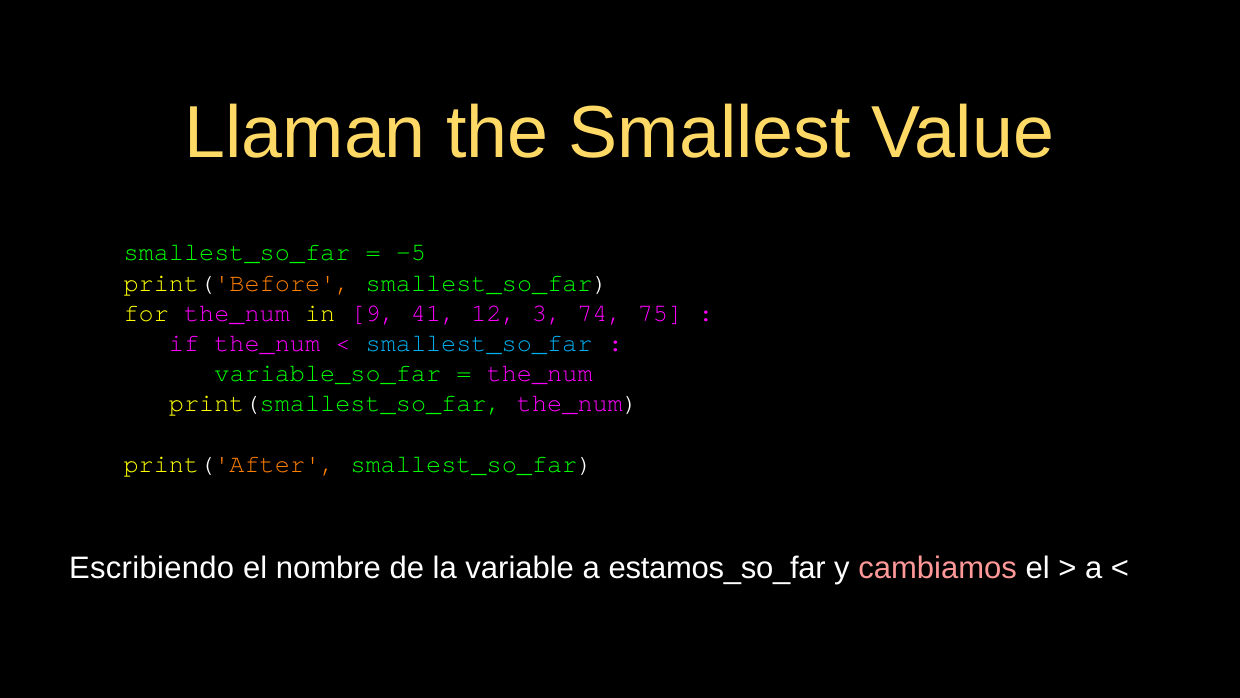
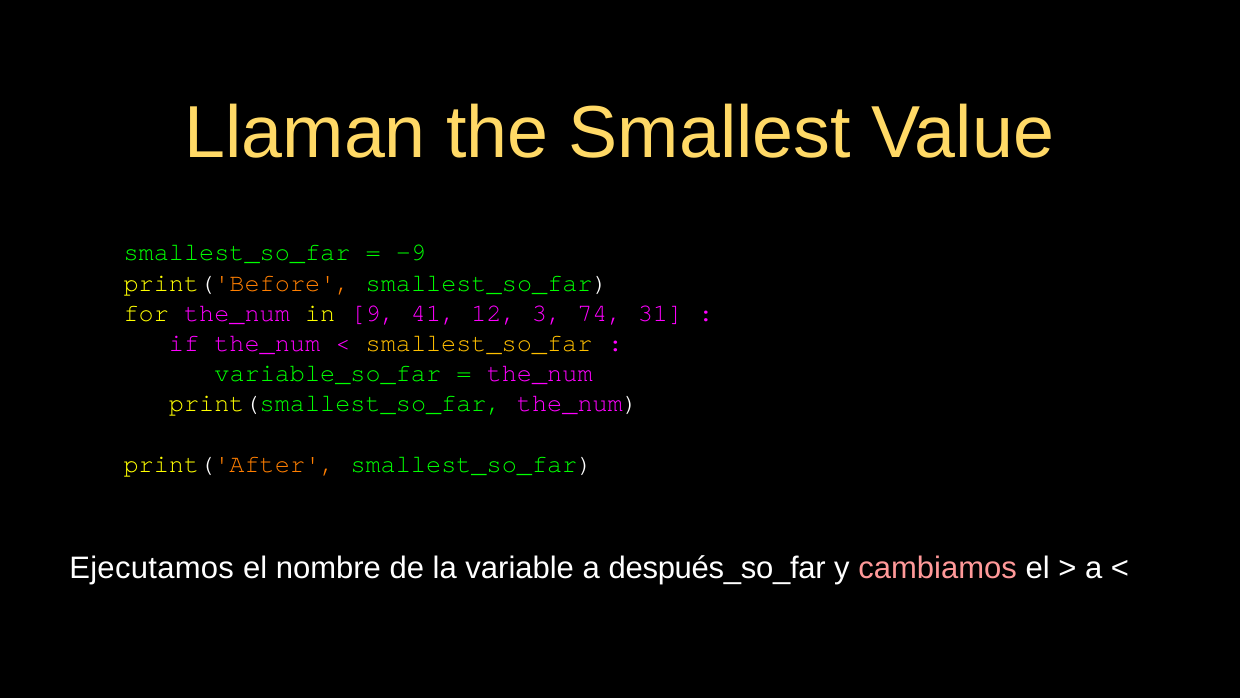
-5: -5 -> -9 (411, 252)
75: 75 -> 31 (660, 313)
smallest_so_far colour: light blue -> yellow (479, 343)
Escribiendo: Escribiendo -> Ejecutamos (152, 567)
estamos_so_far: estamos_so_far -> después_so_far (717, 567)
